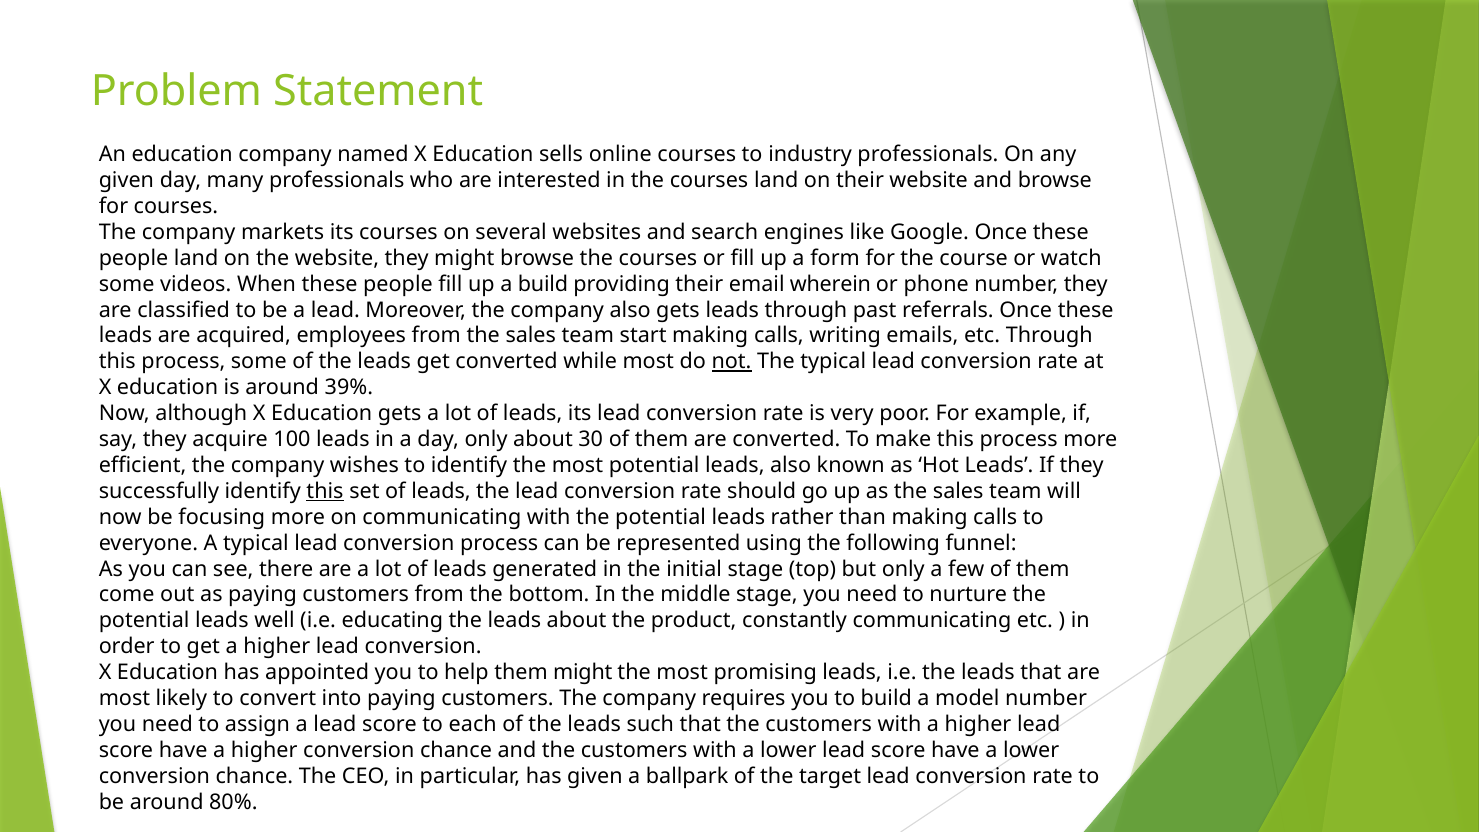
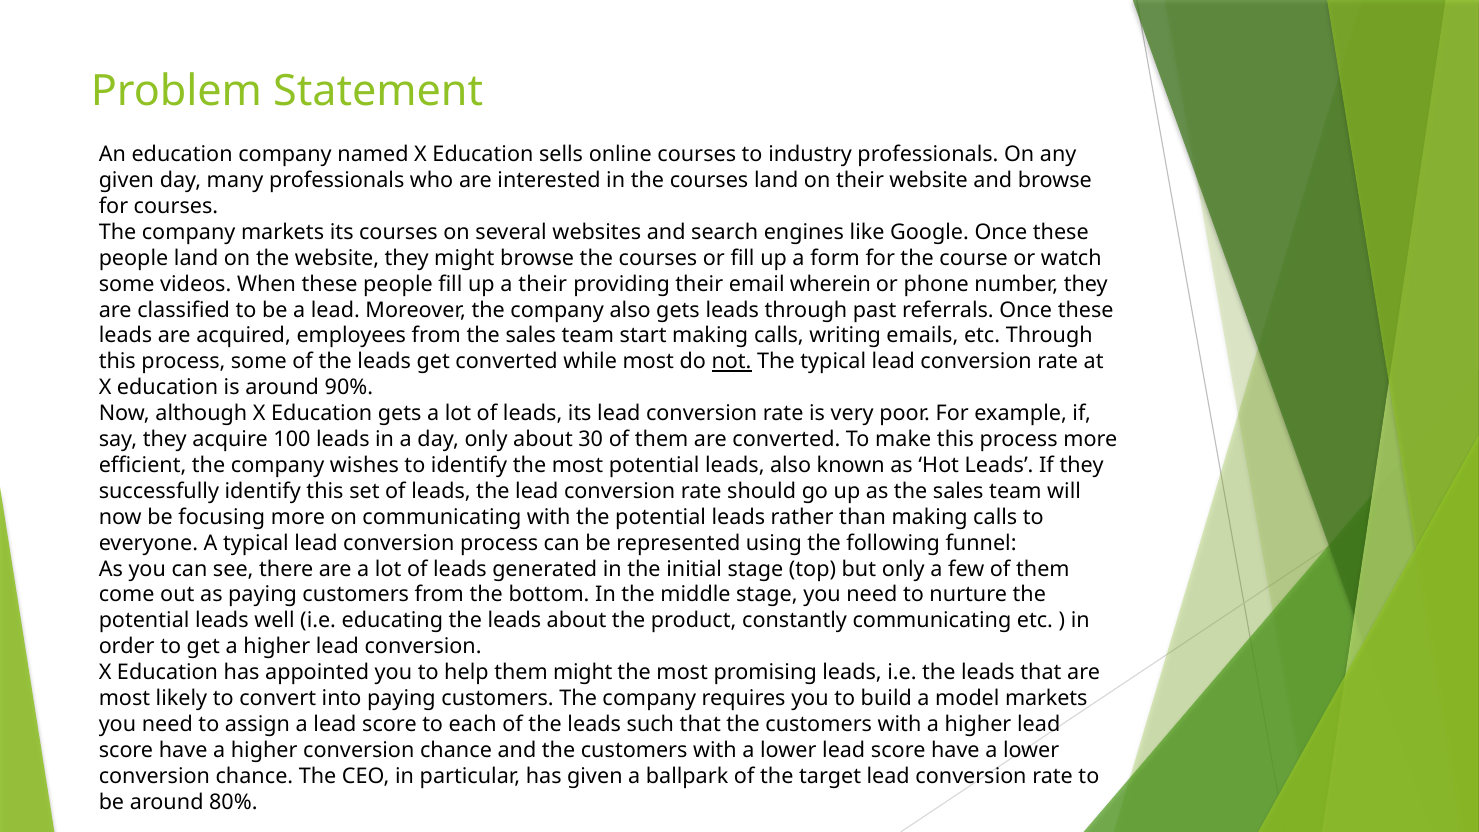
a build: build -> their (543, 284)
39%: 39% -> 90% (349, 388)
this underline: present -> none (325, 491)
model number: number -> markets (1046, 698)
